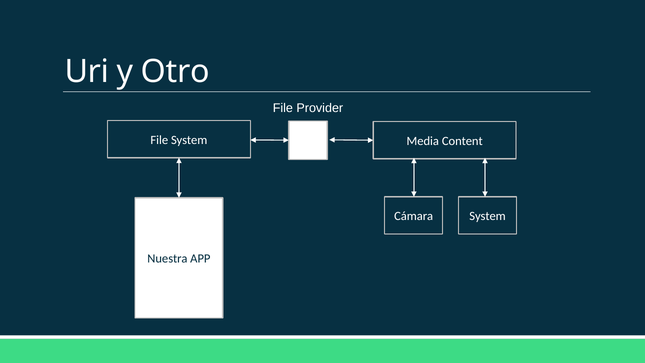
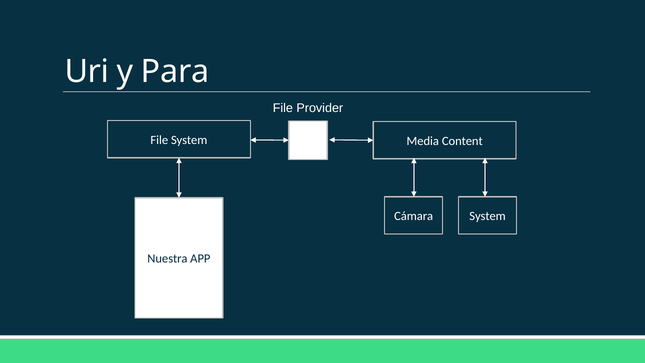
Otro: Otro -> Para (175, 71)
